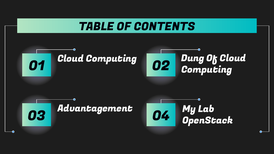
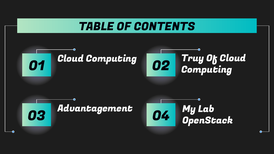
Dung: Dung -> Truy (193, 58)
